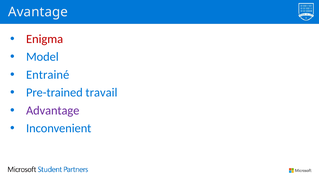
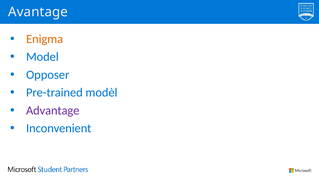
Enigma colour: red -> orange (45, 39)
Entrainé: Entrainé -> Opposer (48, 74)
travail: travail -> modèl (101, 92)
